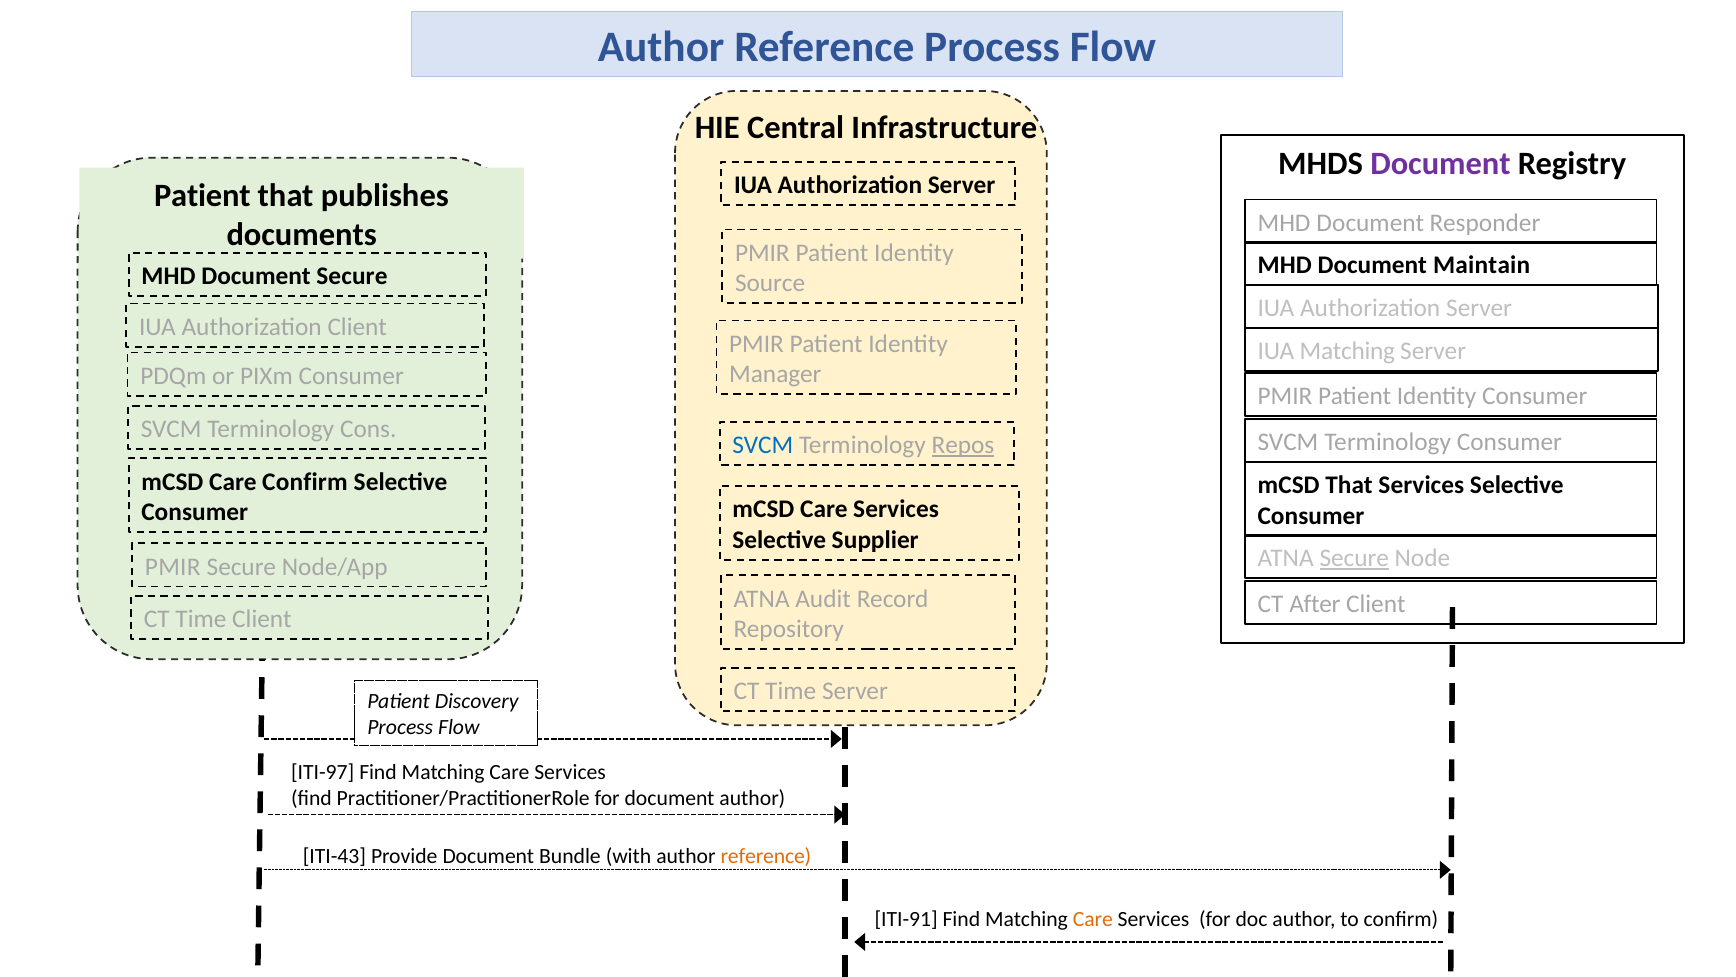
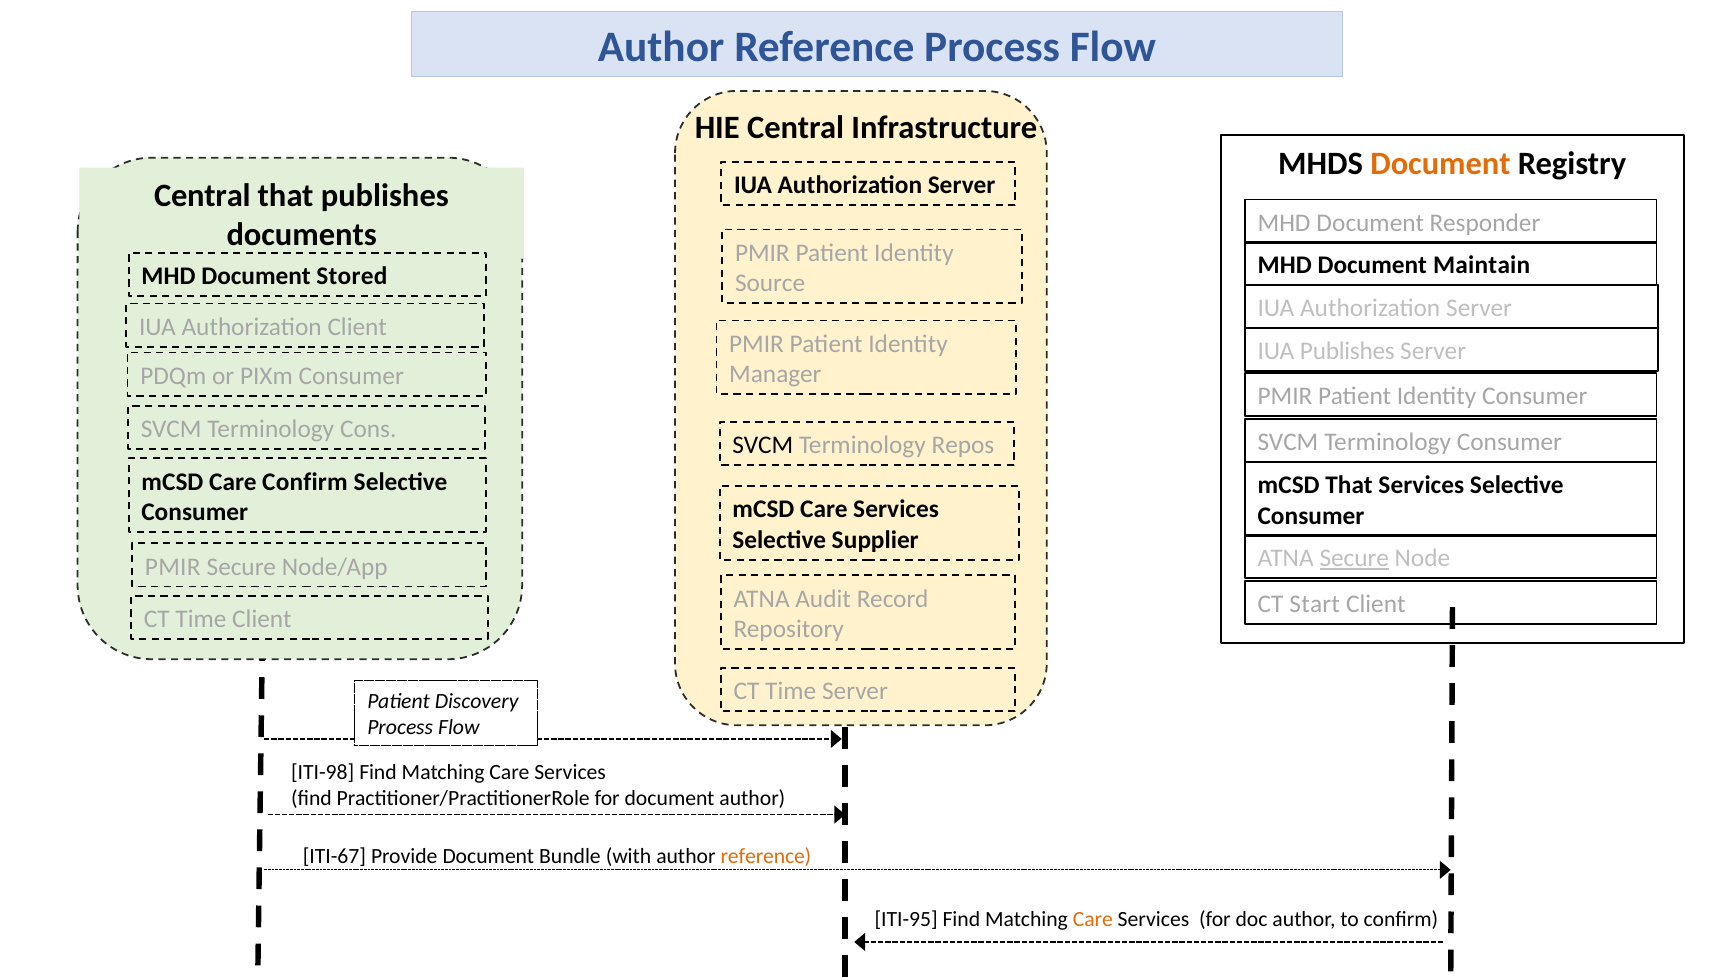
Document colour: purple -> orange (1440, 163)
Patient: Patient -> Central (202, 196)
Document Secure: Secure -> Stored (352, 276)
IUA Matching: Matching -> Publishes (1347, 351)
SVCM colour: blue -> black (763, 445)
Repos underline: present -> none (963, 445)
After: After -> Start (1315, 604)
ITI-97: ITI-97 -> ITI-98 (323, 771)
ITI-43: ITI-43 -> ITI-67 (334, 856)
ITI-91: ITI-91 -> ITI-95 (906, 919)
